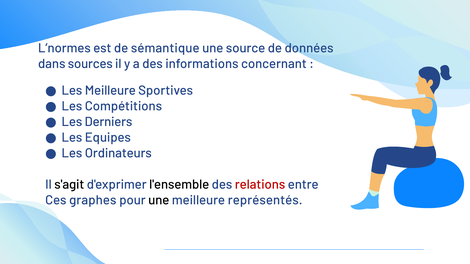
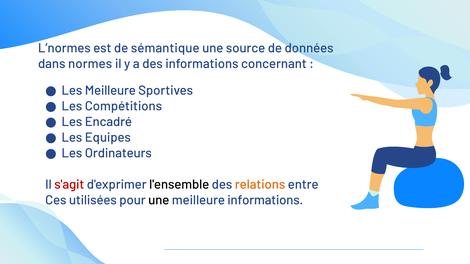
sources: sources -> normes (90, 64)
Derniers: Derniers -> Encadré (108, 122)
s'agit colour: black -> red (69, 185)
relations colour: red -> orange (260, 185)
graphes: graphes -> utilisées (93, 200)
meilleure représentés: représentés -> informations (265, 200)
